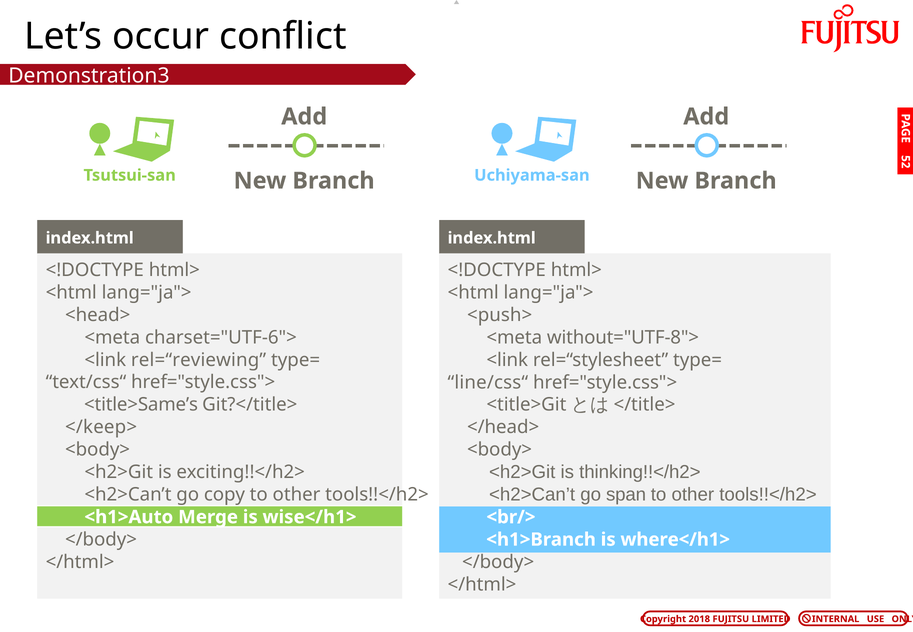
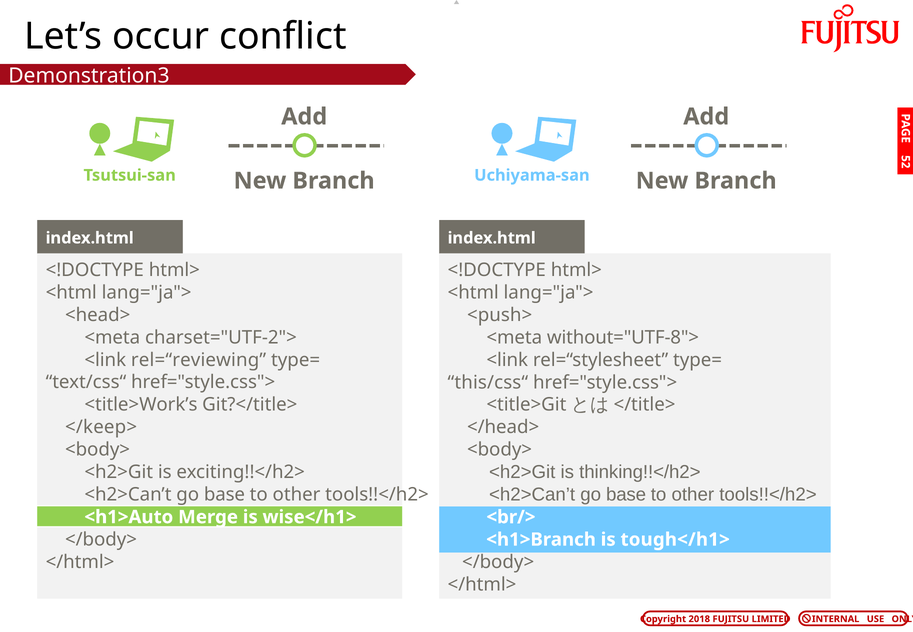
charset="UTF-6">: charset="UTF-6"> -> charset="UTF-2"> (221, 337)
line/css“: line/css“ -> this/css“ (488, 382)
<title>Same’s: <title>Same’s -> <title>Work’s (141, 405)
span: span -> base (626, 495)
copy: copy -> base (224, 495)
where</h1>: where</h1> -> tough</h1> (675, 540)
